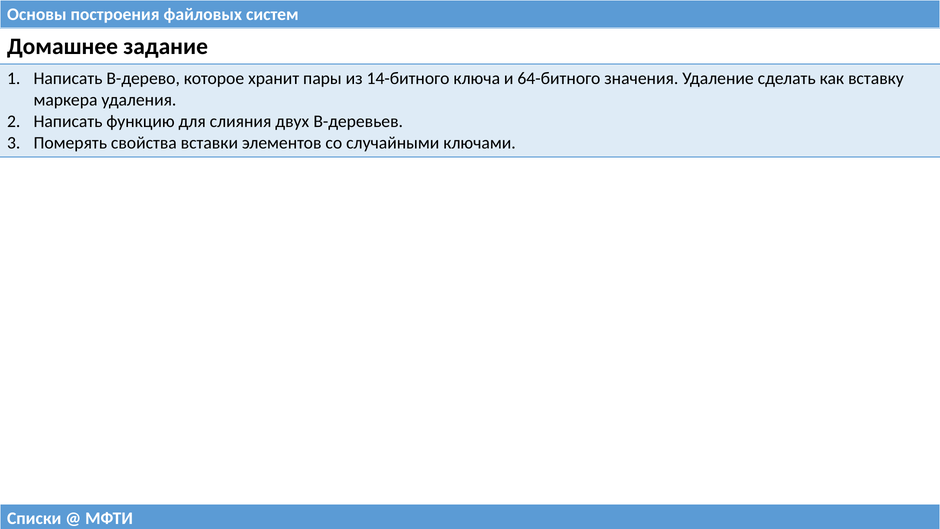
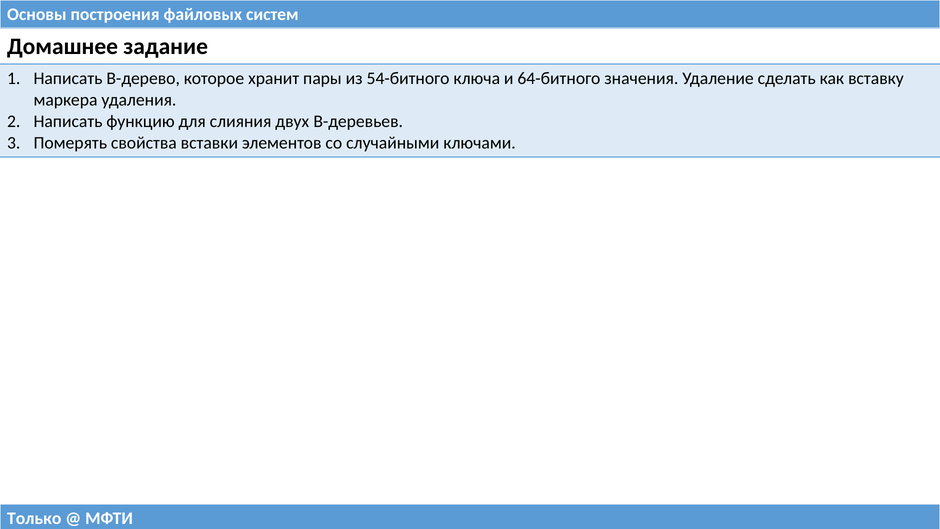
14-битного: 14-битного -> 54-битного (408, 78)
Списки: Списки -> Только (34, 518)
